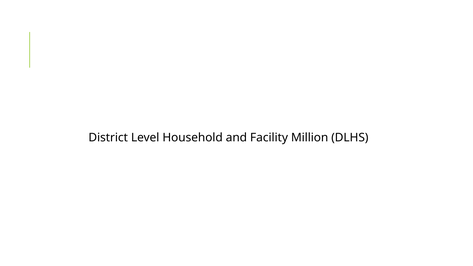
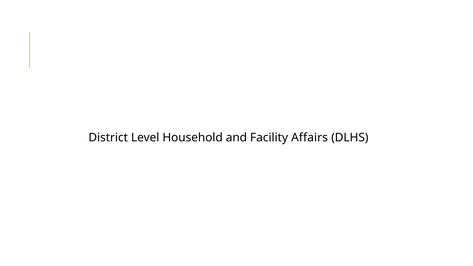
Million: Million -> Affairs (310, 138)
